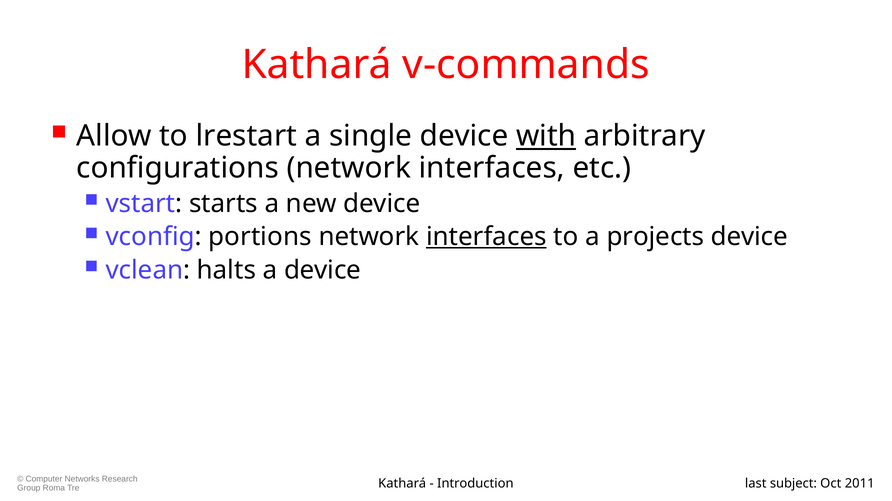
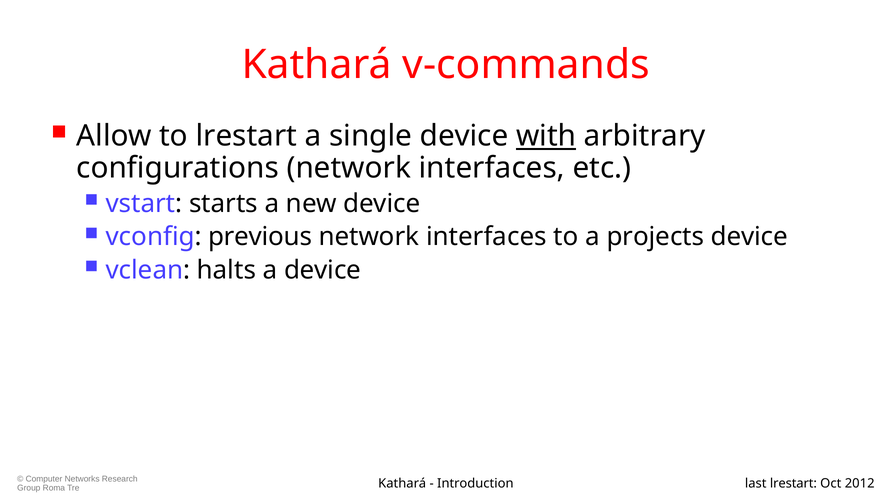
portions: portions -> previous (260, 237)
interfaces underline: present -> none (486, 237)
last subject: subject -> lrestart (793, 484)
2011: 2011 -> 2012 (860, 484)
